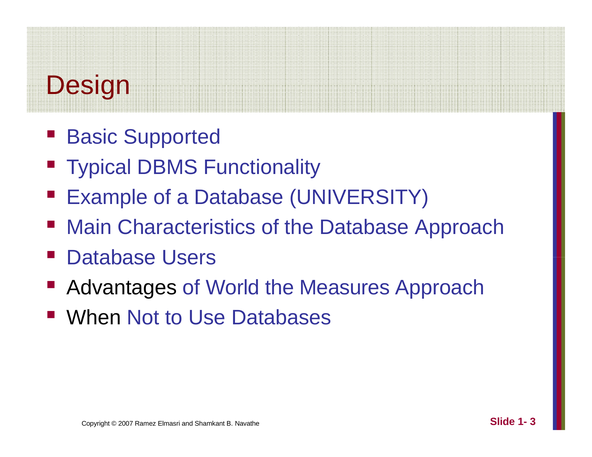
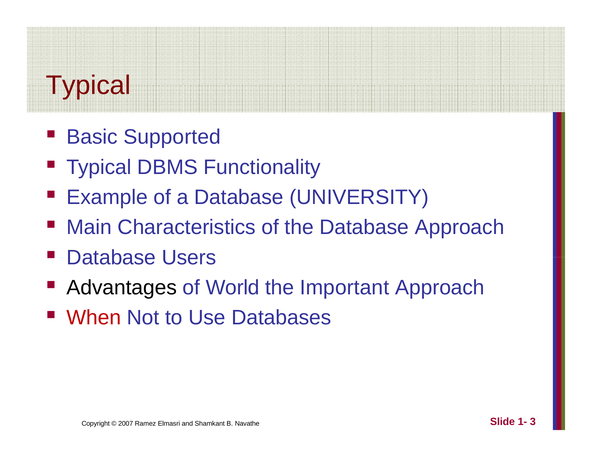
Design: Design -> Typical (88, 85)
Measures: Measures -> Important (344, 288)
When colour: black -> red (94, 318)
